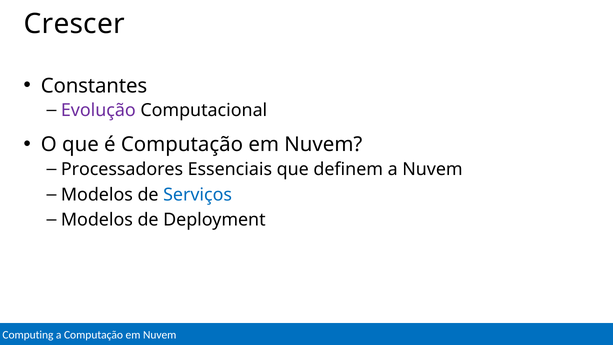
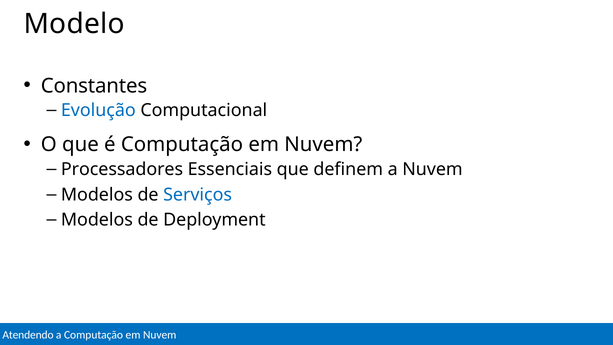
Crescer: Crescer -> Modelo (74, 24)
Evolução colour: purple -> blue (98, 110)
Computing: Computing -> Atendendo (28, 335)
